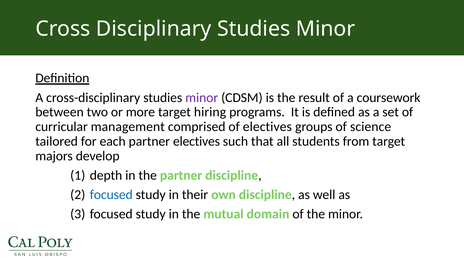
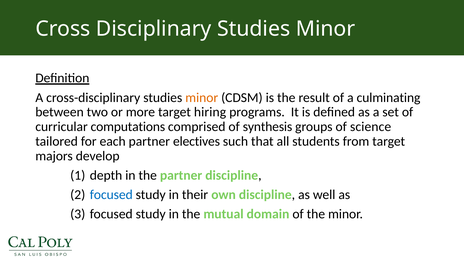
minor colour: purple -> orange (202, 98)
coursework: coursework -> culminating (389, 98)
management: management -> computations (128, 127)
of electives: electives -> synthesis (268, 127)
